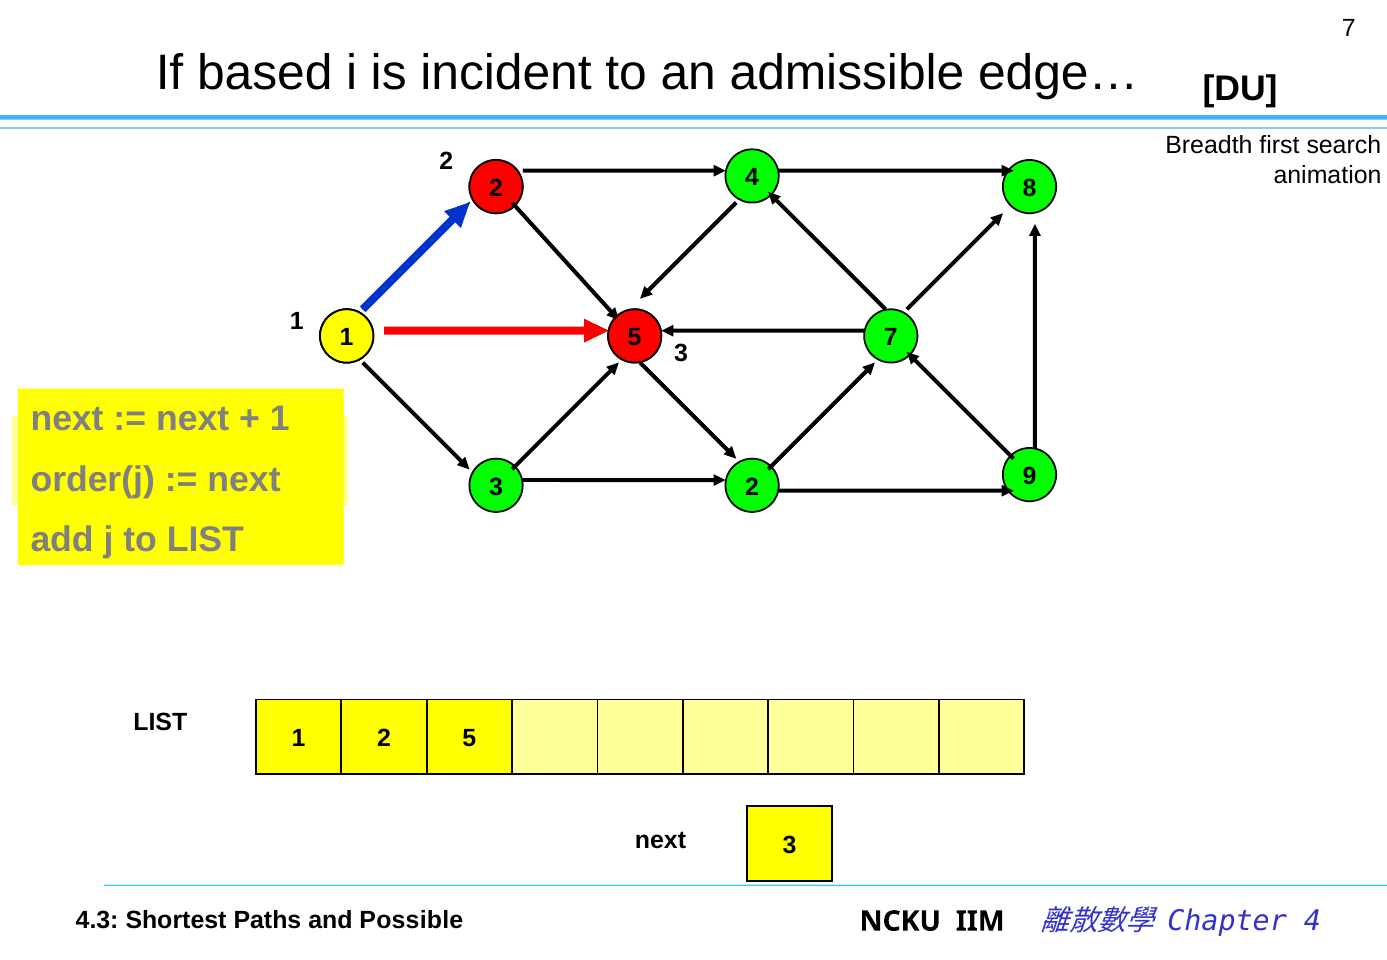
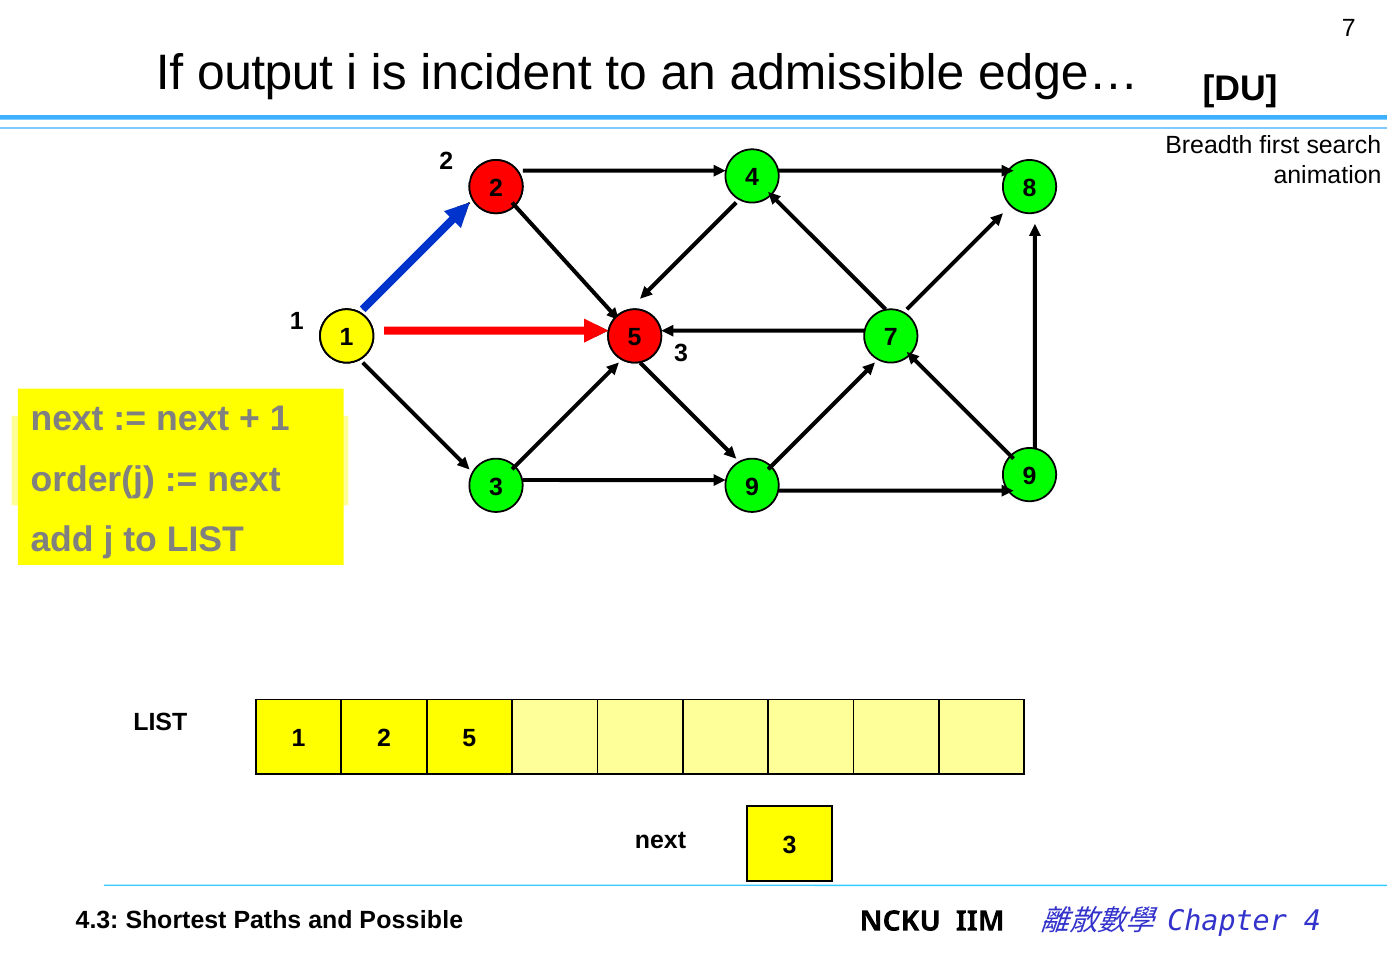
based: based -> output (265, 73)
3 2: 2 -> 9 (752, 487)
